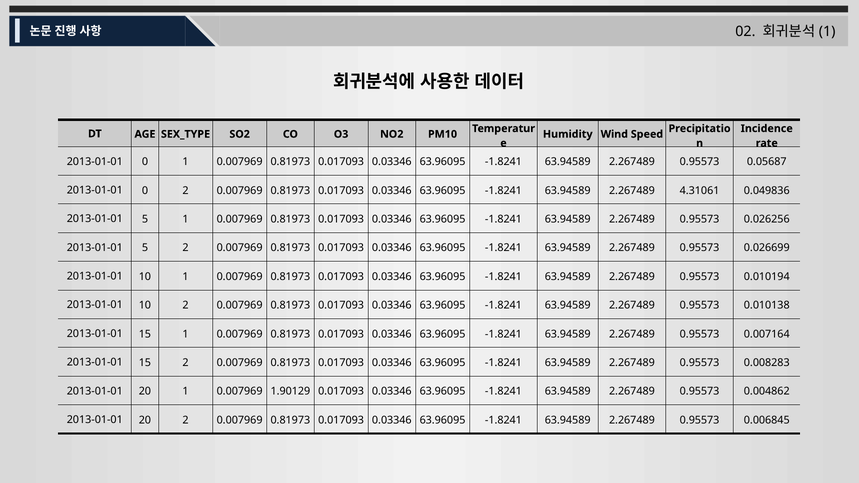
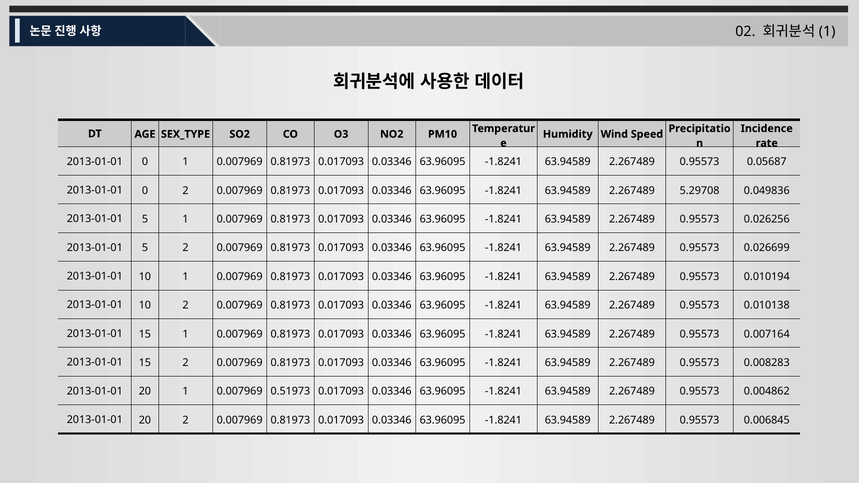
4.31061: 4.31061 -> 5.29708 (700, 191)
1.90129: 1.90129 -> 0.51973 (290, 392)
